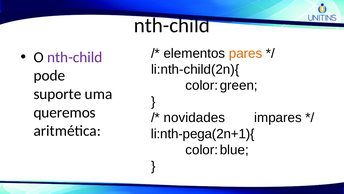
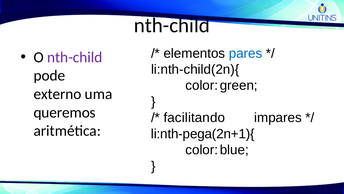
pares colour: orange -> blue (246, 53)
suporte: suporte -> externo (57, 94)
novidades: novidades -> facilitando (194, 117)
